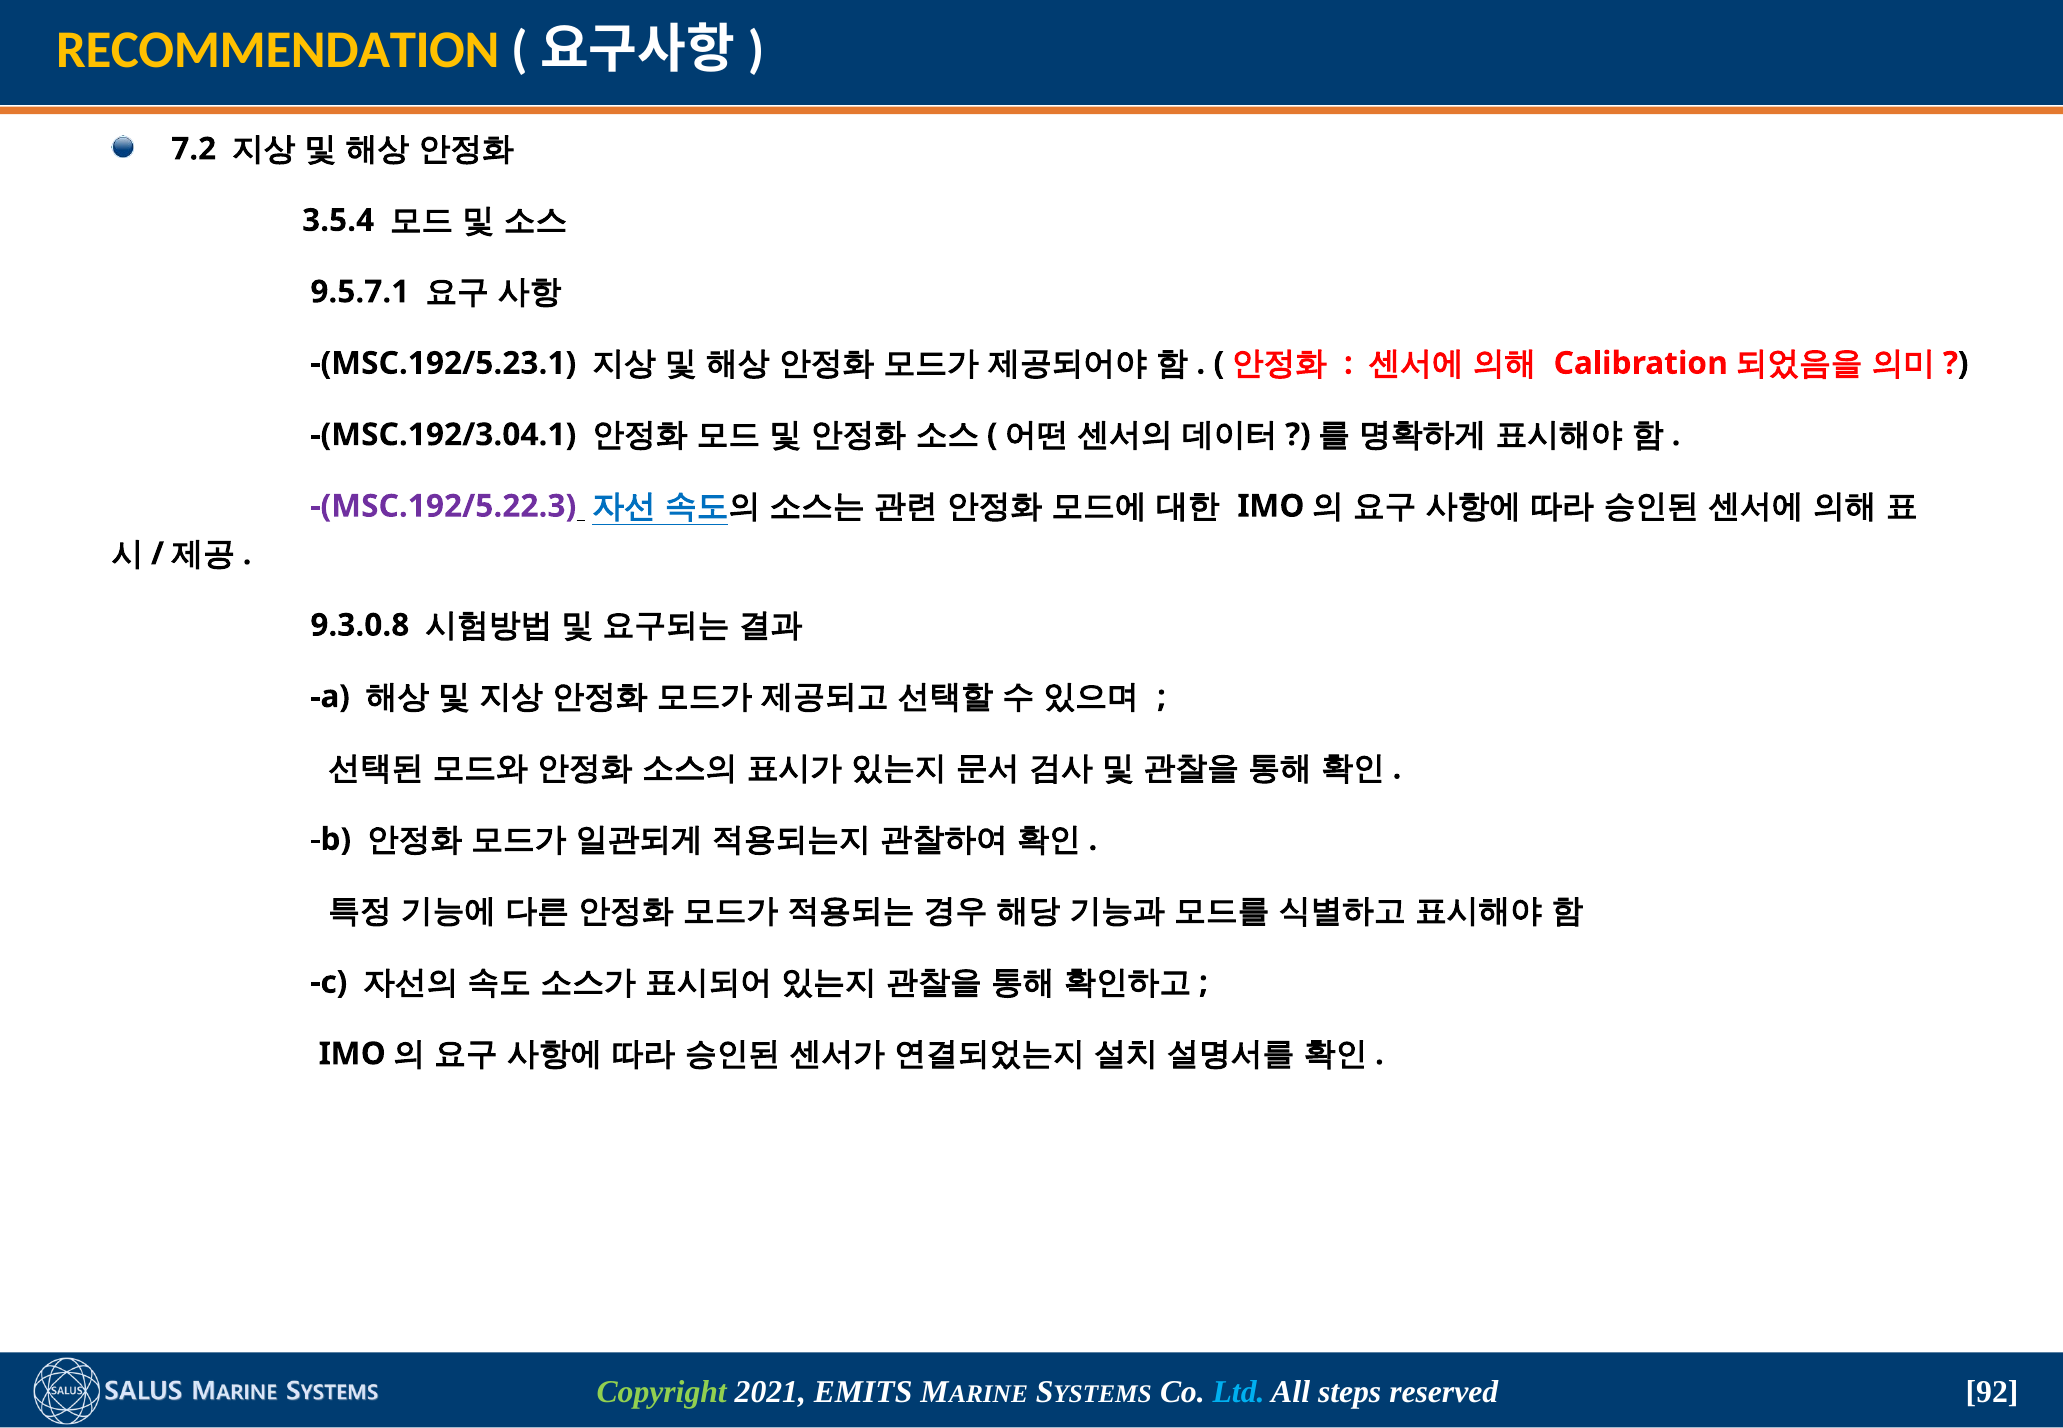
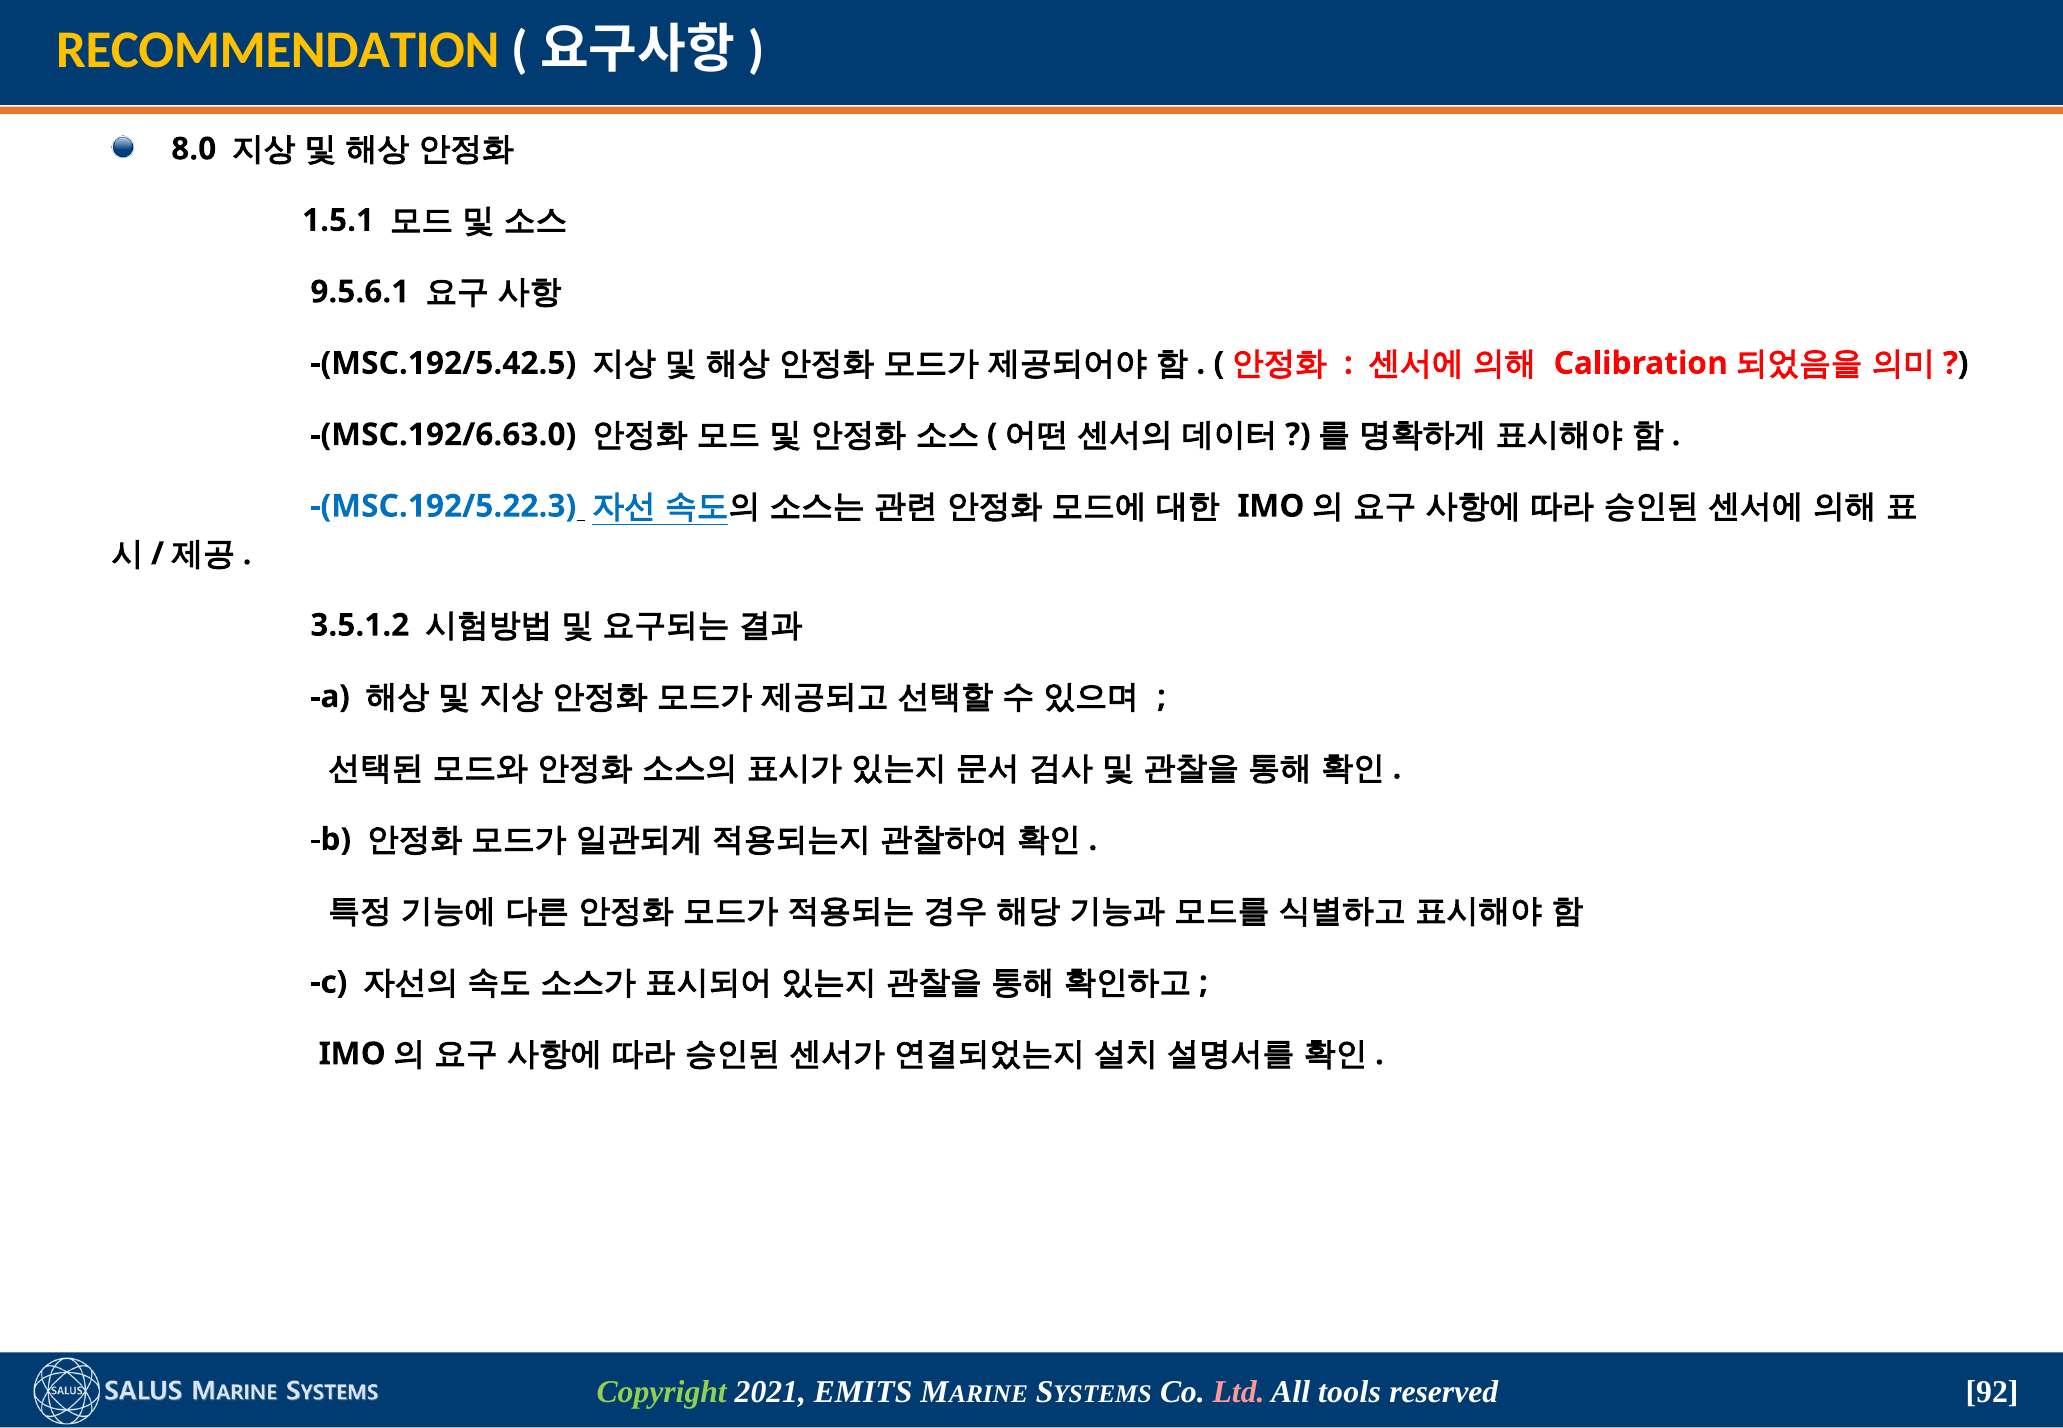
7.2: 7.2 -> 8.0 (194, 149)
3.5.4: 3.5.4 -> 1.5.1 (338, 220)
9.5.7.1: 9.5.7.1 -> 9.5.6.1 (360, 292)
-(MSC.192/5.23.1: -(MSC.192/5.23.1 -> -(MSC.192/5.42.5 (443, 363)
-(MSC.192/3.04.1: -(MSC.192/3.04.1 -> -(MSC.192/6.63.0 (443, 435)
-(MSC.192/5.22.3 colour: purple -> blue (443, 506)
9.3.0.8: 9.3.0.8 -> 3.5.1.2 (360, 625)
Ltd colour: light blue -> pink (1239, 1392)
steps: steps -> tools (1349, 1392)
